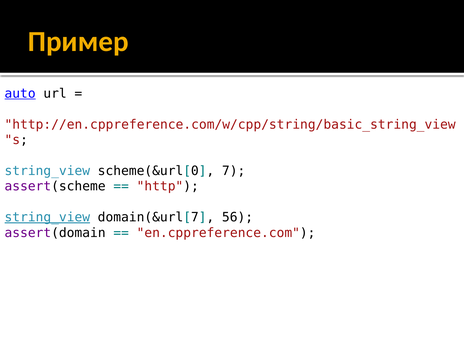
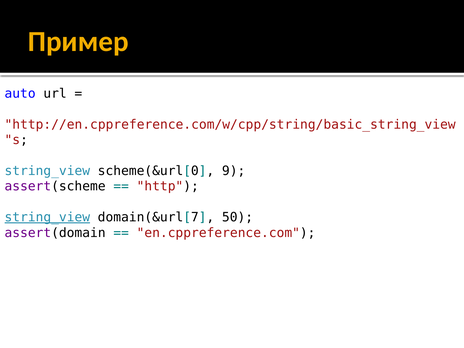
auto underline: present -> none (20, 94)
7: 7 -> 9 (234, 171)
56: 56 -> 50 (238, 217)
